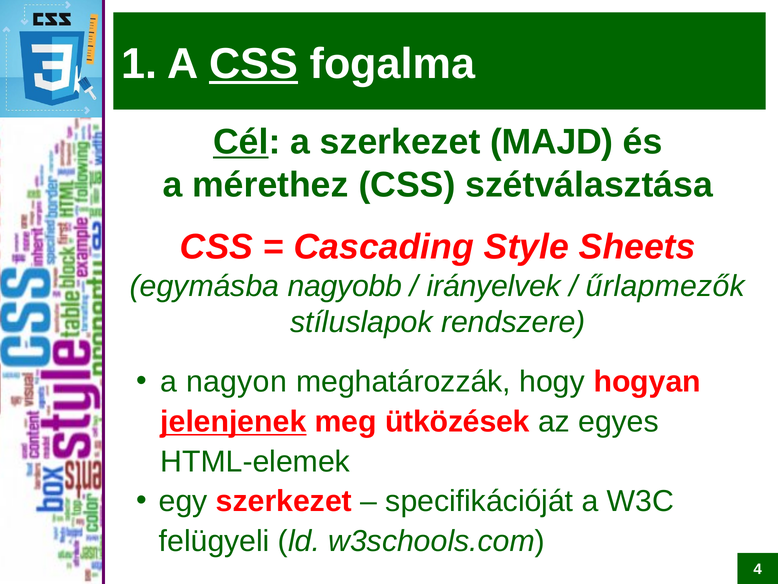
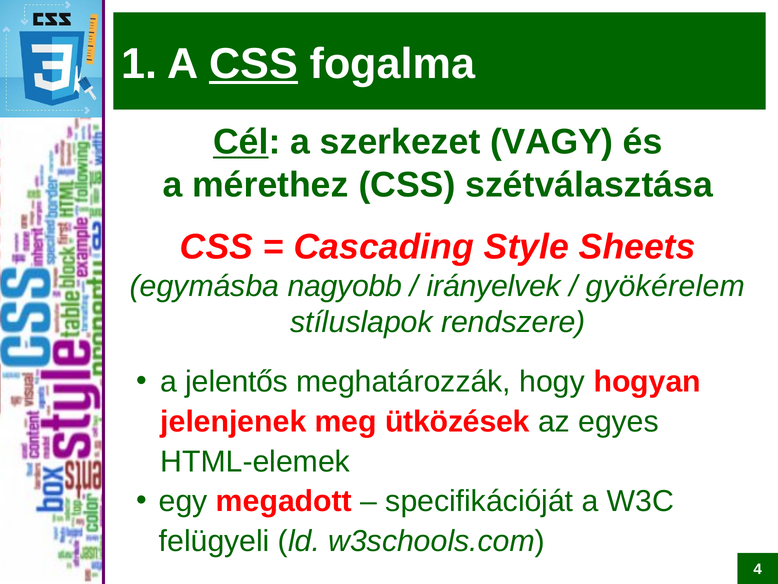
MAJD: MAJD -> VAGY (552, 142)
űrlapmezők: űrlapmezők -> gyökérelem (666, 286)
nagyon: nagyon -> jelentős (237, 382)
jelenjenek underline: present -> none (233, 421)
egy szerkezet: szerkezet -> megadott (284, 501)
